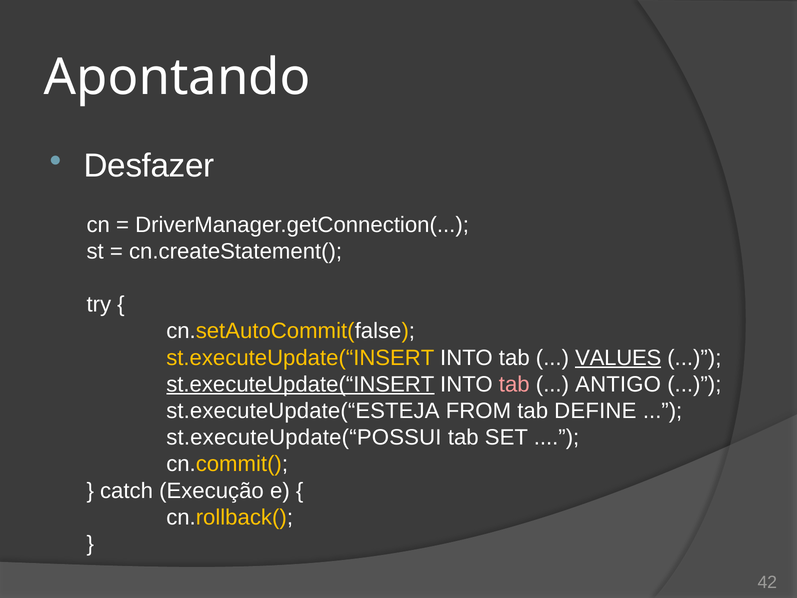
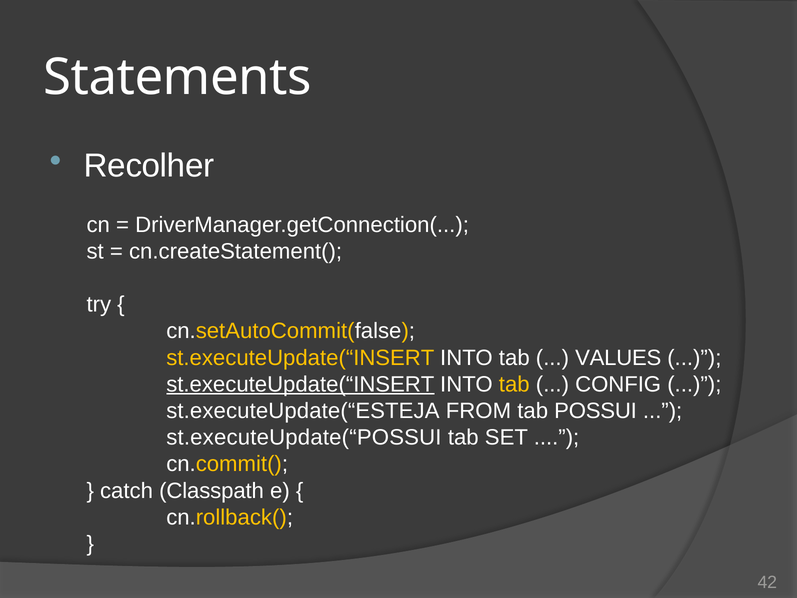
Apontando: Apontando -> Statements (177, 77)
Desfazer: Desfazer -> Recolher (149, 166)
VALUES underline: present -> none (618, 358)
tab colour: pink -> yellow (514, 384)
ANTIGO: ANTIGO -> CONFIG (618, 384)
DEFINE: DEFINE -> POSSUI (596, 411)
Execução: Execução -> Classpath (212, 491)
